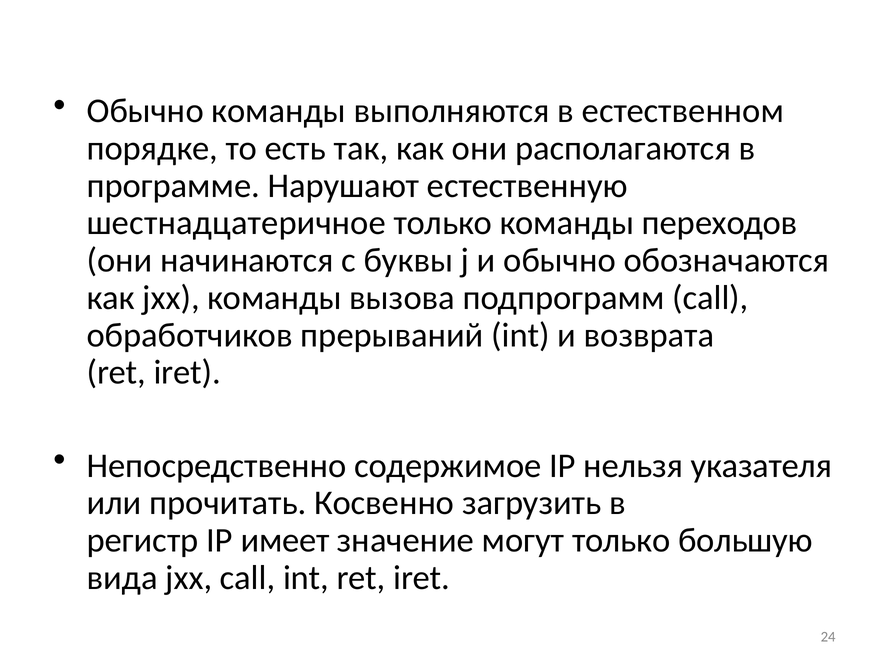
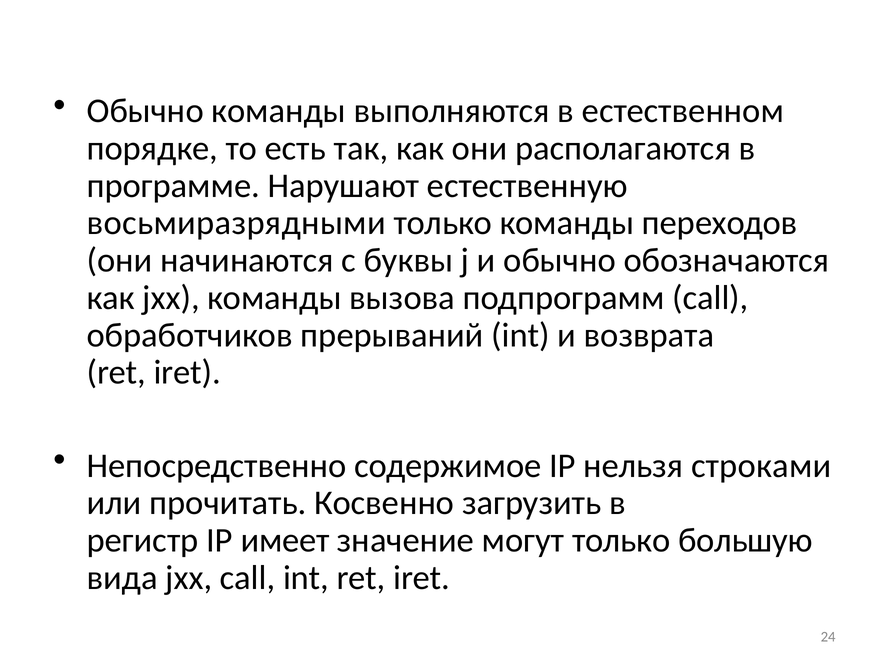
шестнадцатеричное: шестнадцатеричное -> восьмиразрядными (236, 223)
указателя: указателя -> строками (761, 465)
